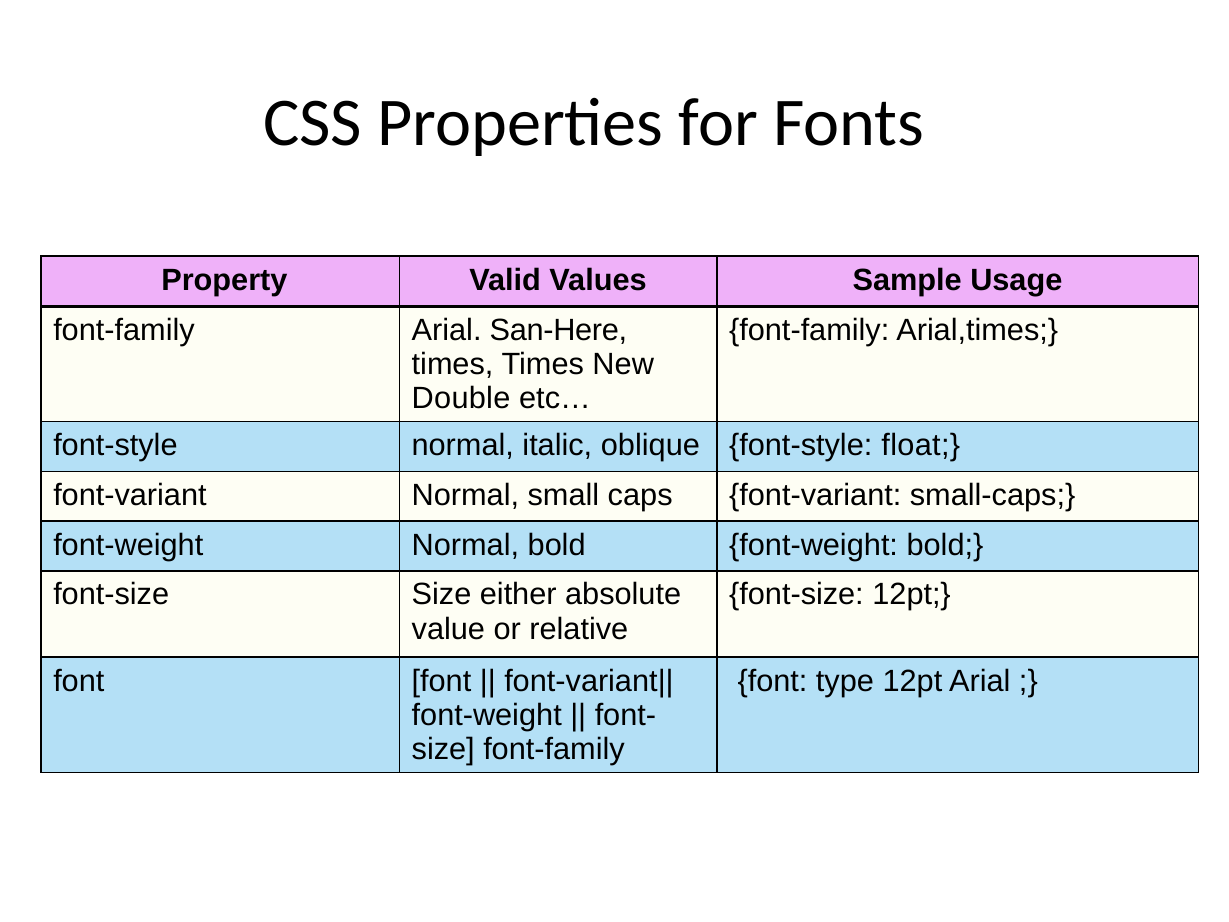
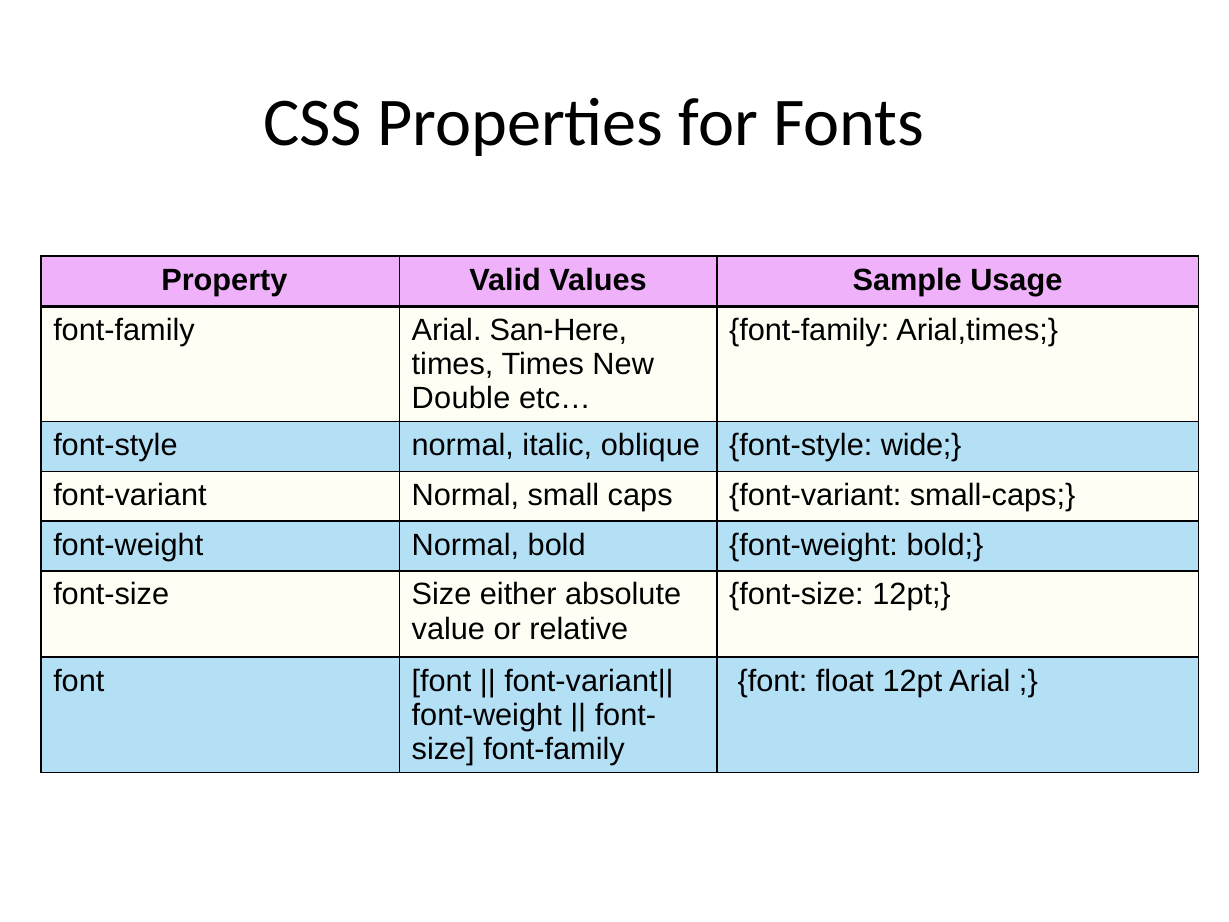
float: float -> wide (921, 445)
type: type -> float (845, 681)
